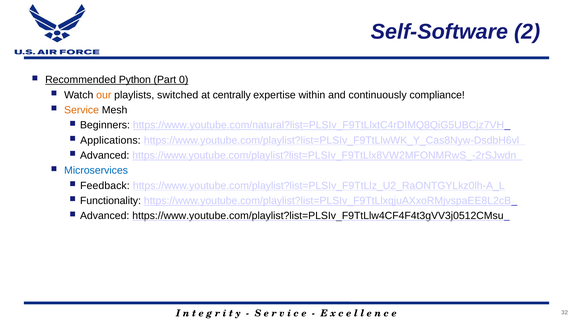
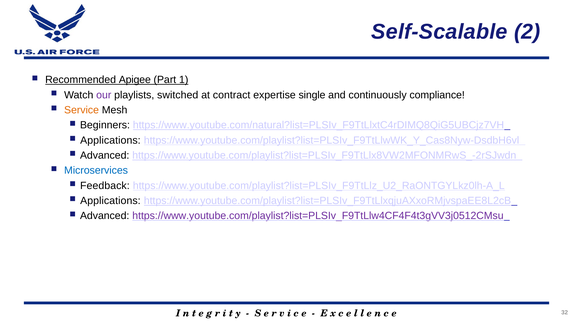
Self-Software: Self-Software -> Self-Scalable (439, 32)
Python: Python -> Apigee (135, 80)
0: 0 -> 1 (184, 80)
our colour: orange -> purple (104, 95)
centrally: centrally -> contract (232, 95)
within: within -> single (312, 95)
Functionality: Functionality -> Applications (110, 201)
https://www.youtube.com/playlist?list=PLSIv_F9TtLlw4CF4F4t3gVV3j0512CMsu colour: black -> purple (318, 216)
